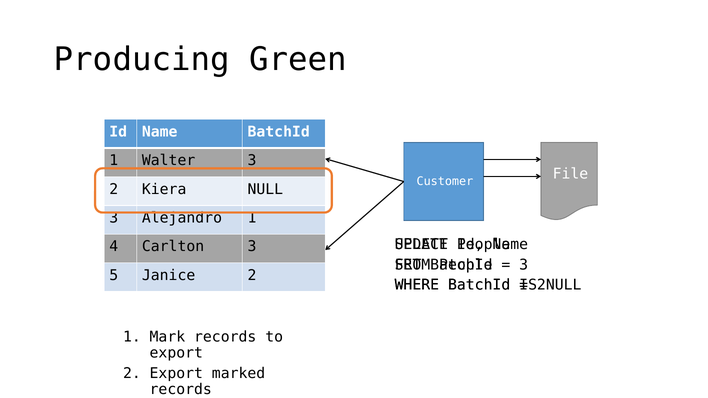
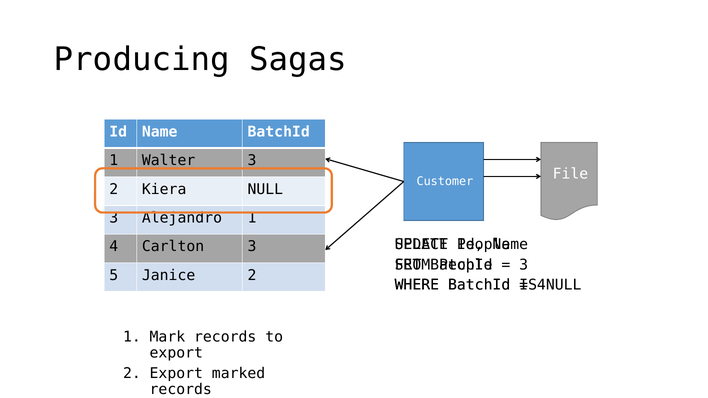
Green: Green -> Sagas (298, 59)
2: 2 -> 4 (541, 285)
